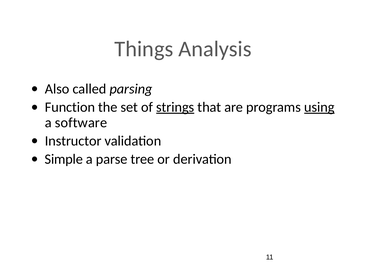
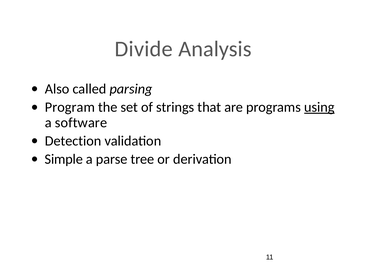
Things: Things -> Divide (144, 49)
Function: Function -> Program (70, 107)
strings underline: present -> none (175, 107)
Instructor: Instructor -> Detection (73, 141)
